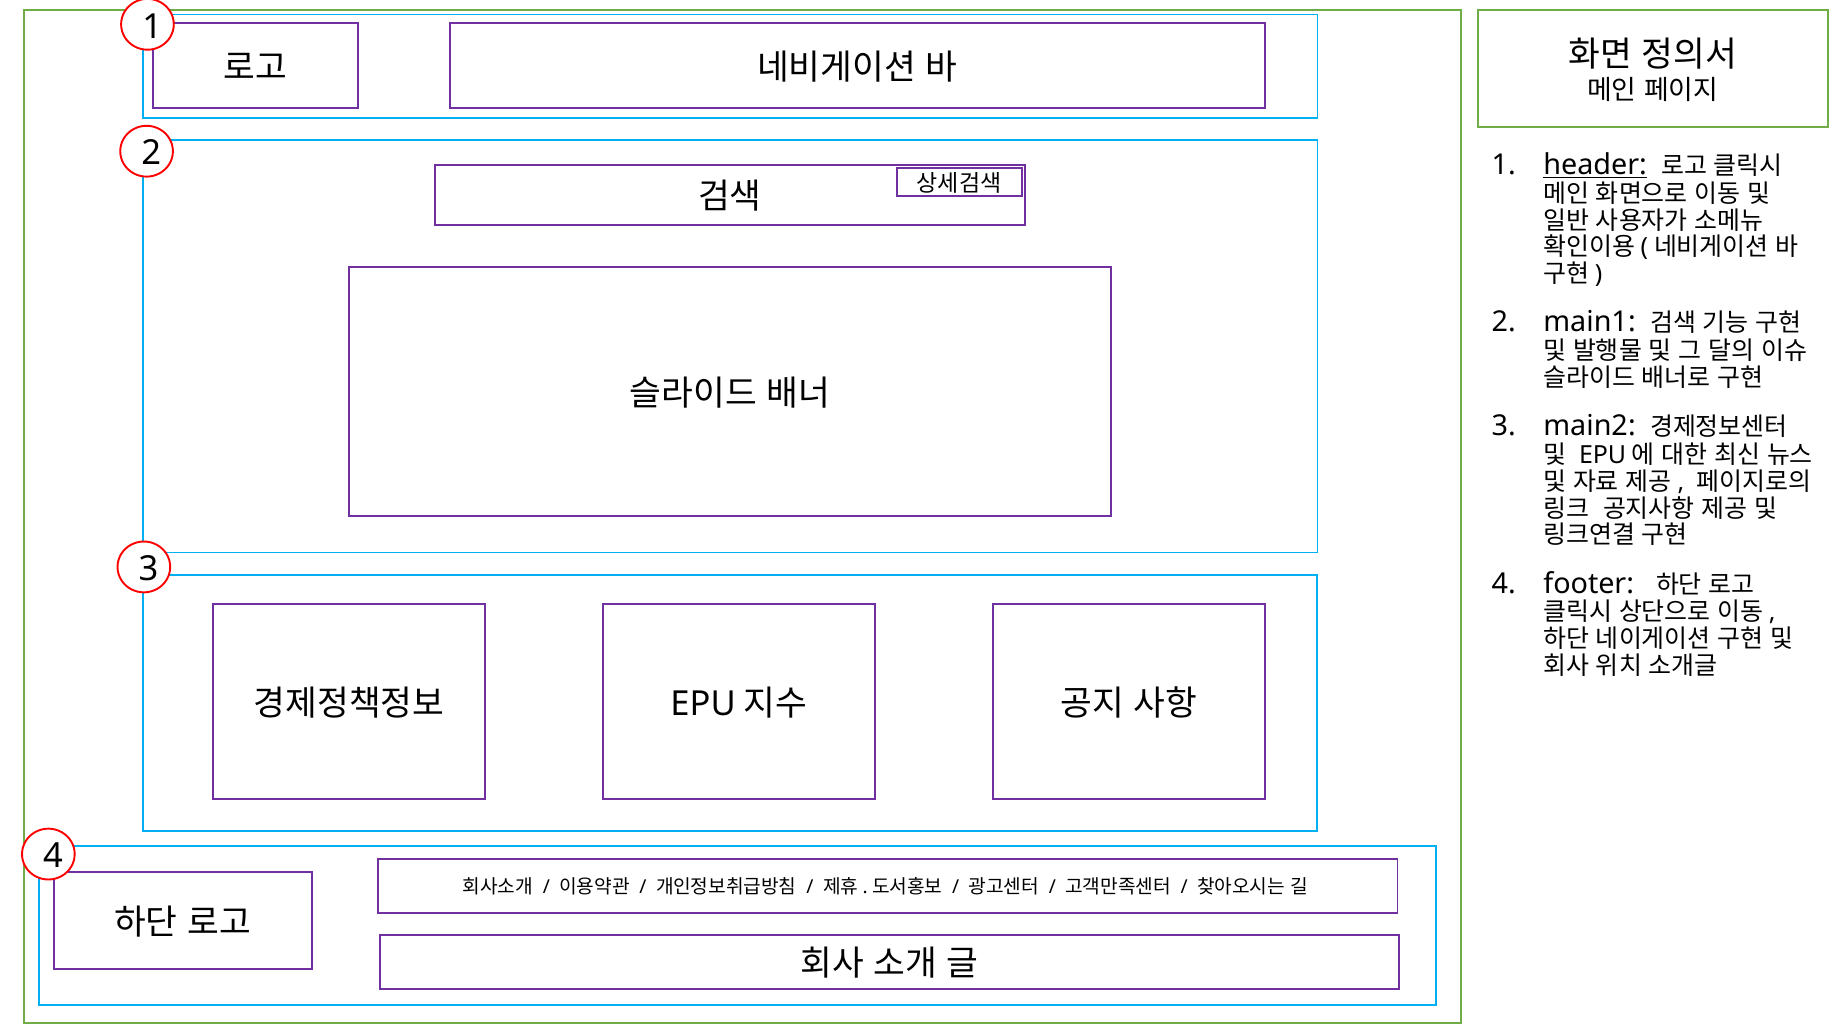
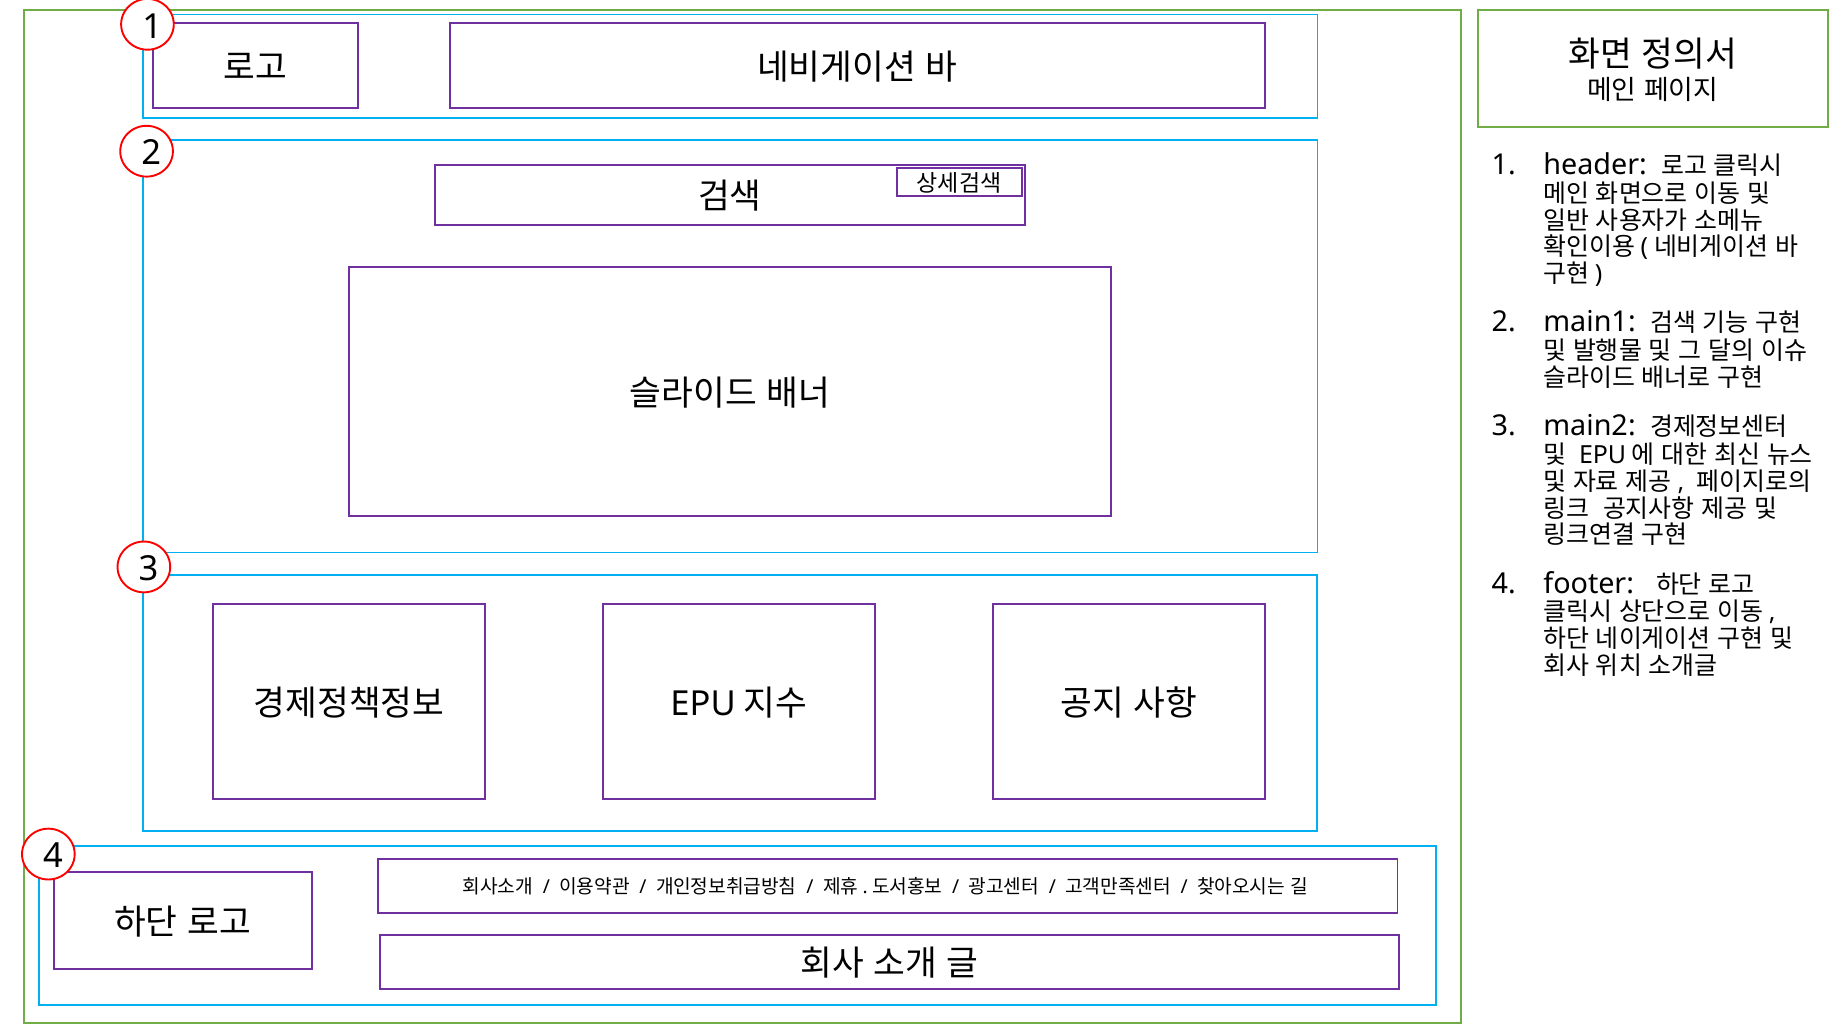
header underline: present -> none (1595, 165)
